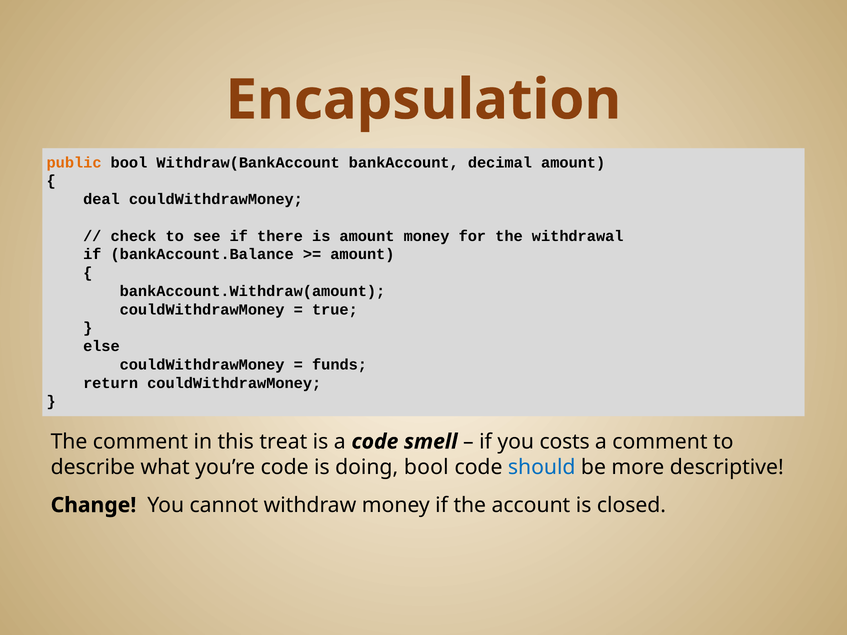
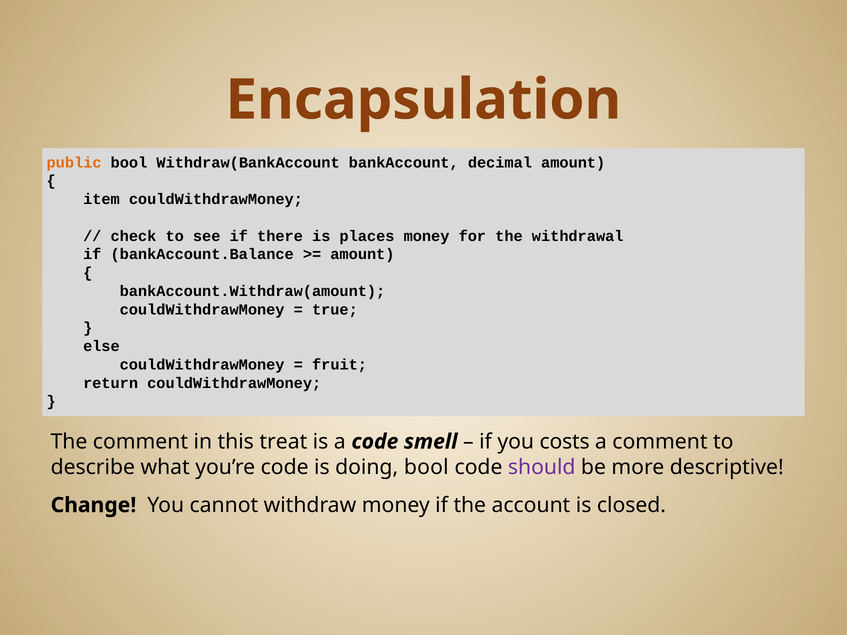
deal: deal -> item (101, 199)
is amount: amount -> places (367, 236)
funds: funds -> fruit (340, 365)
should colour: blue -> purple (542, 467)
